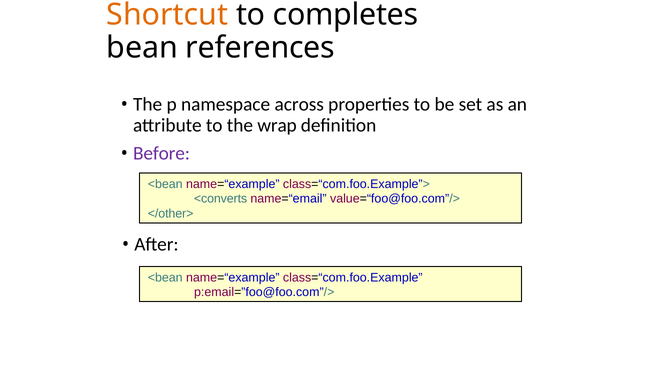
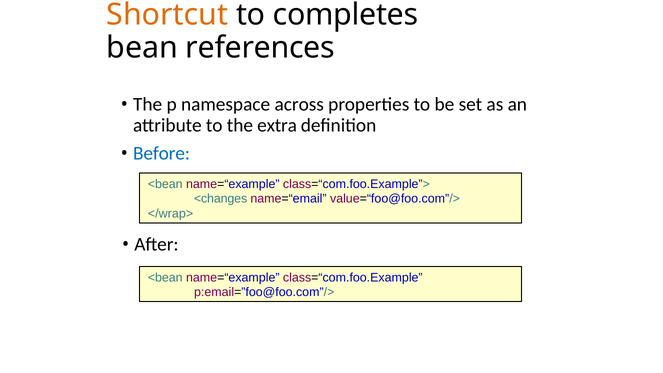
wrap: wrap -> extra (277, 125)
Before colour: purple -> blue (162, 153)
<converts: <converts -> <changes (221, 199)
</other>: </other> -> </wrap> (171, 214)
